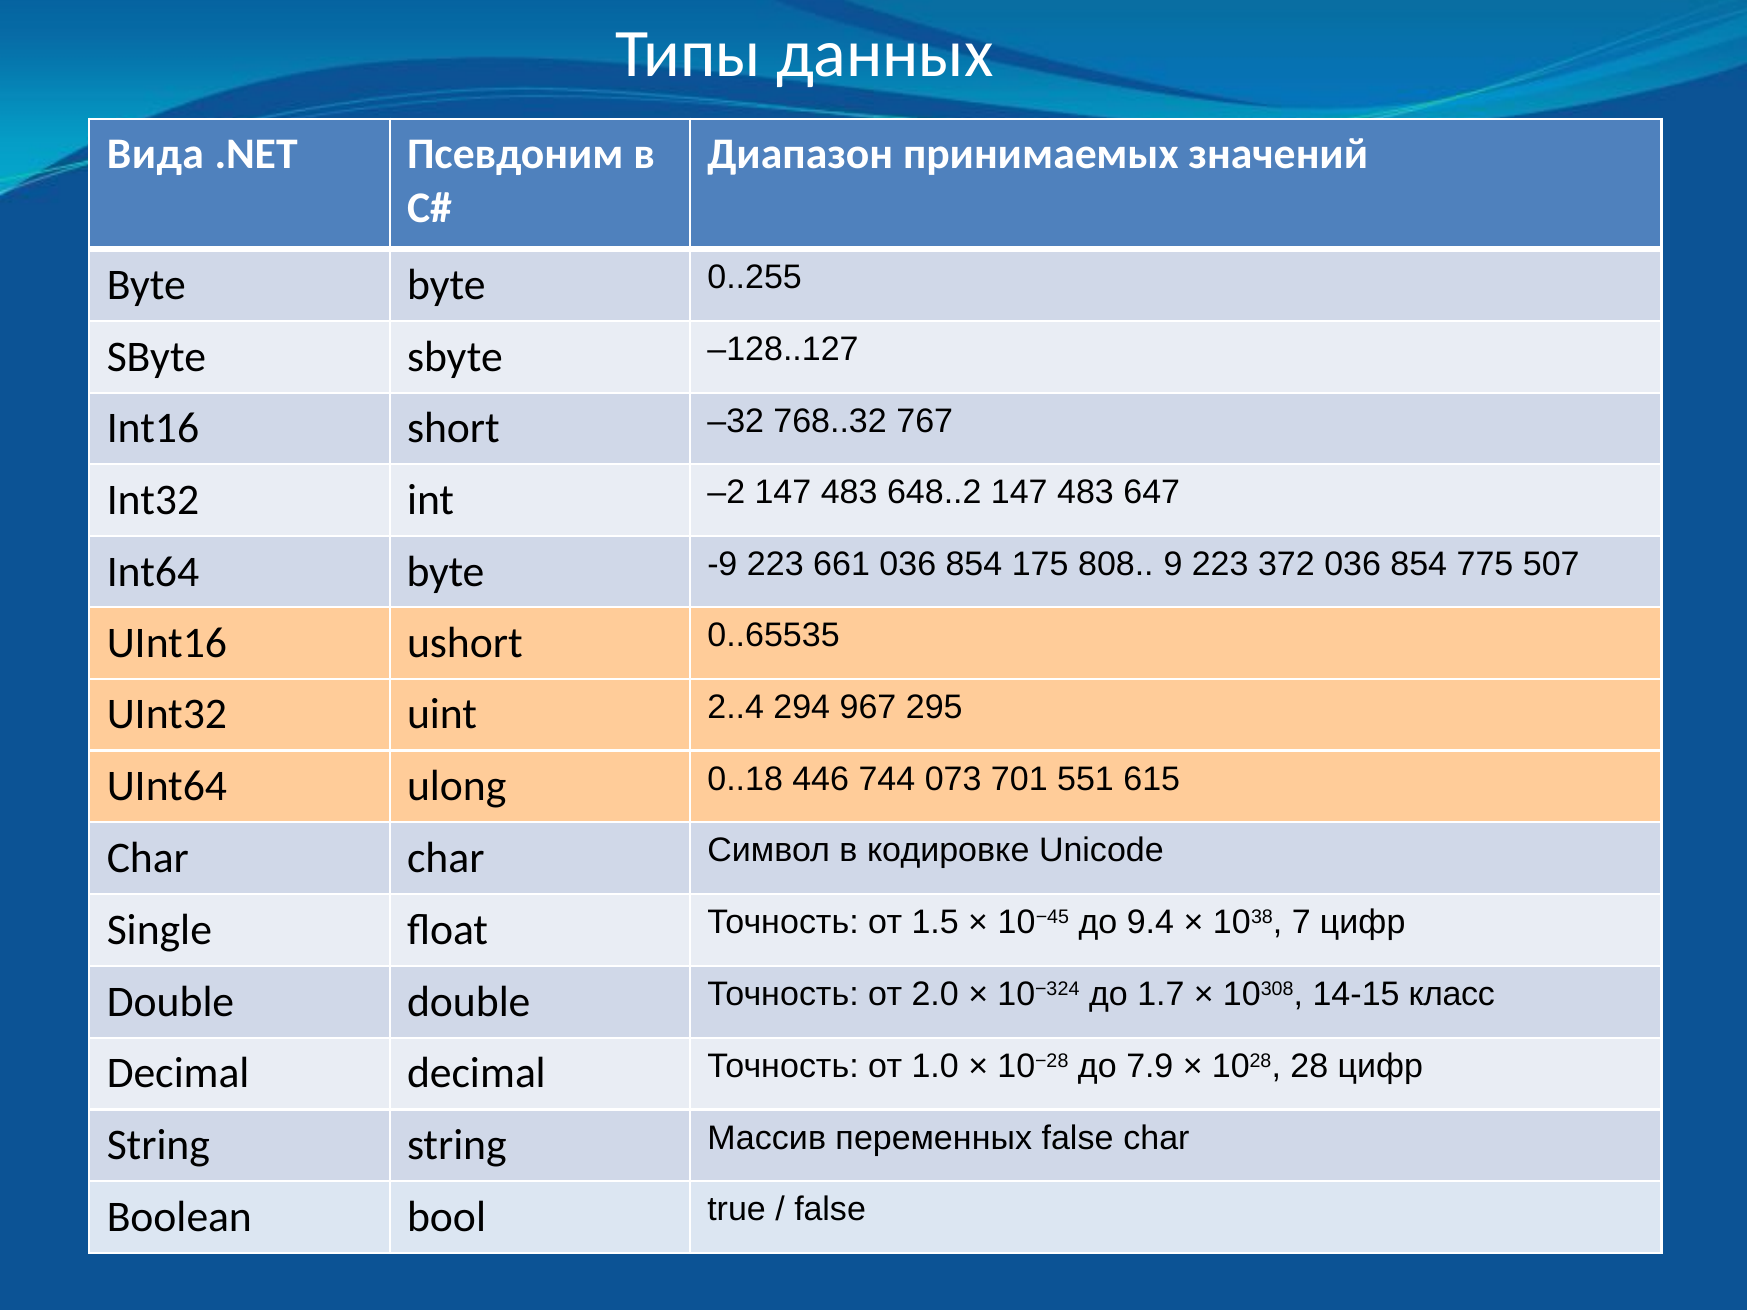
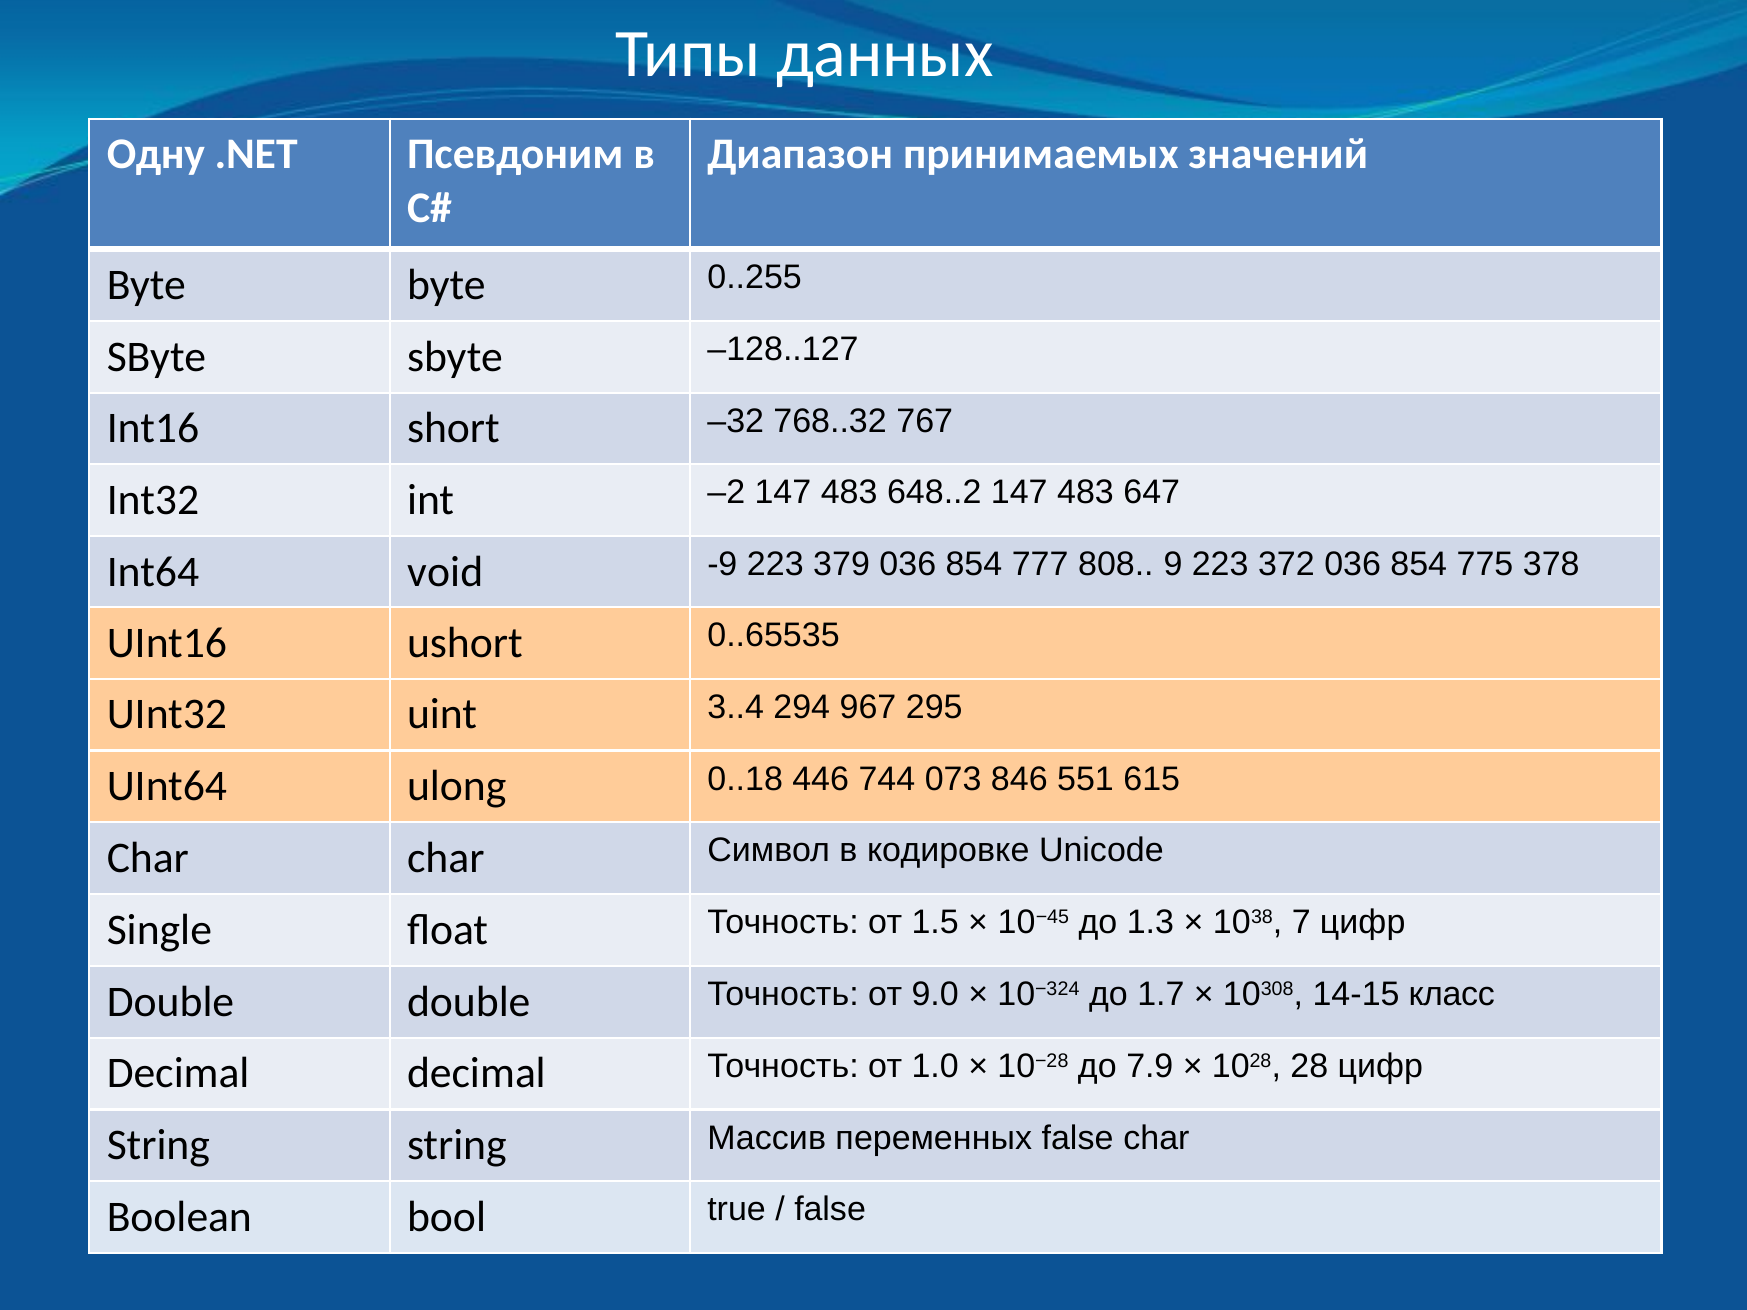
Вида: Вида -> Одну (156, 154)
Int64 byte: byte -> void (445, 572)
661: 661 -> 379 (842, 565)
175: 175 -> 777 (1040, 565)
507: 507 -> 378 (1551, 565)
2..4: 2..4 -> 3..4 (736, 707)
701: 701 -> 846 (1019, 779)
9.4: 9.4 -> 1.3 (1150, 923)
2.0: 2.0 -> 9.0 (935, 994)
